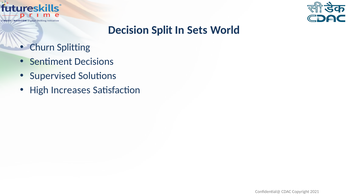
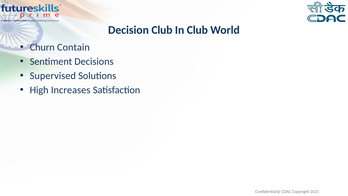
Decision Split: Split -> Club (162, 30)
In Sets: Sets -> Club (197, 30)
Splitting: Splitting -> Contain (73, 47)
